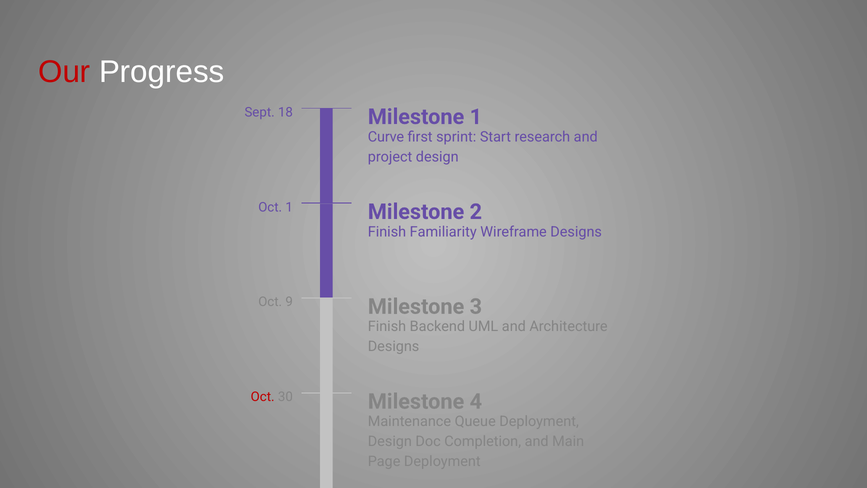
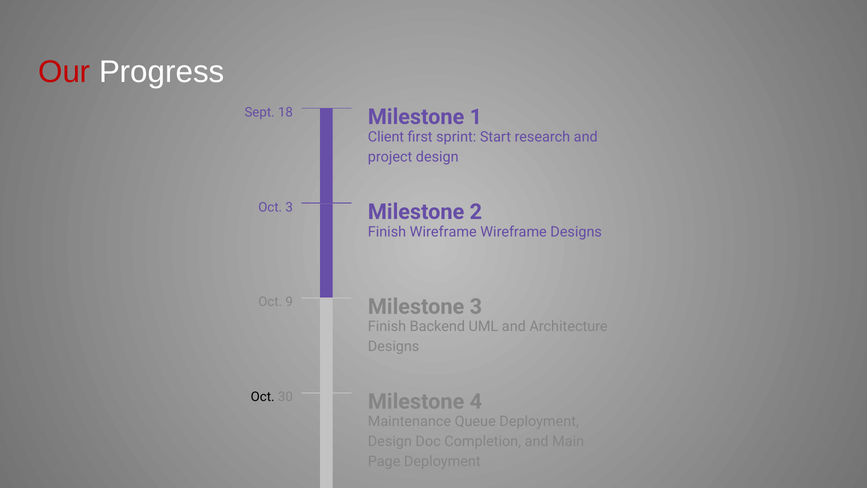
Curve: Curve -> Client (386, 137)
Oct 1: 1 -> 3 (289, 207)
Finish Familiarity: Familiarity -> Wireframe (443, 232)
Oct colour: red -> black (263, 397)
